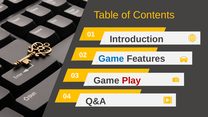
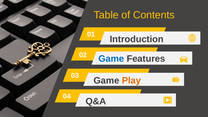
Play colour: red -> orange (131, 81)
